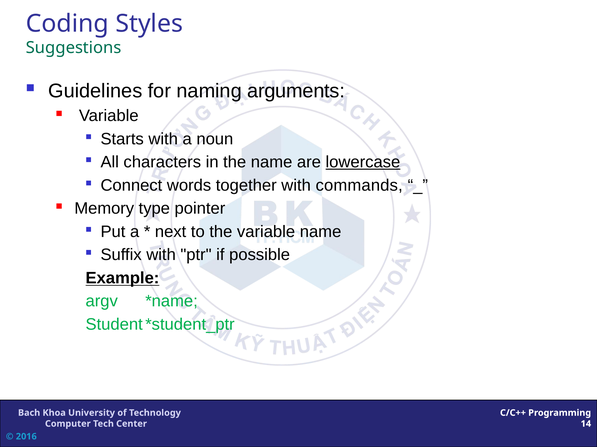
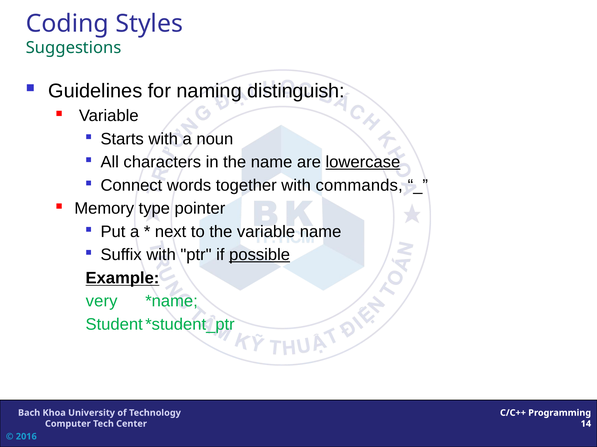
arguments: arguments -> distinguish (296, 91)
possible underline: none -> present (260, 255)
argv: argv -> very (102, 302)
